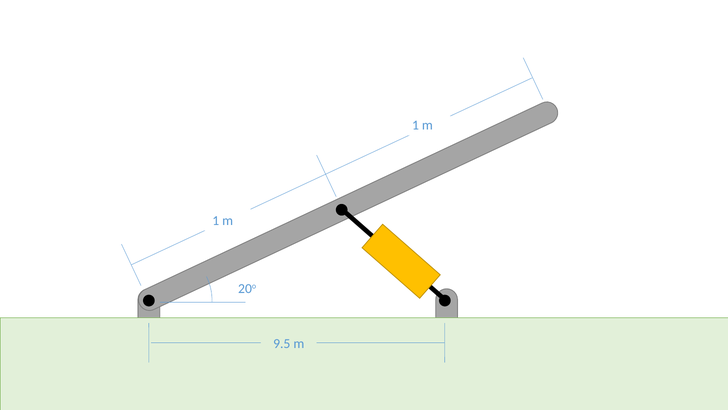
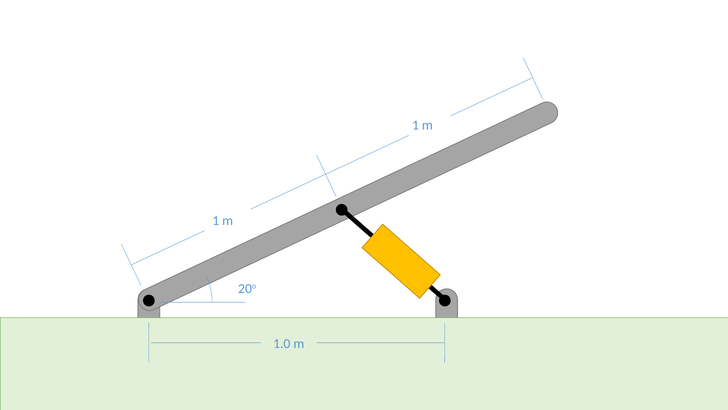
9.5: 9.5 -> 1.0 (282, 343)
